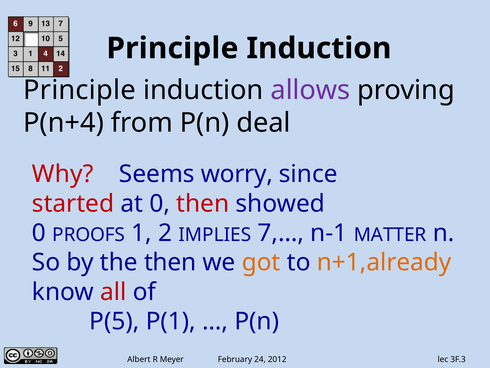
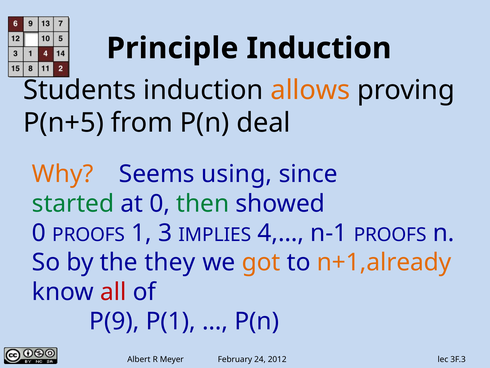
Principle: Principle -> Students (80, 90)
allows colour: purple -> orange (310, 90)
P(n+4: P(n+4 -> P(n+5 (64, 123)
Why colour: red -> orange (63, 174)
worry: worry -> using (237, 174)
started colour: red -> green (73, 203)
then colour: red -> green (203, 203)
2: 2 -> 3 (165, 233)
7,…: 7,… -> 4,… (281, 233)
n-1 MATTER: MATTER -> PROOFS (390, 235)
the then: then -> they (170, 262)
P(5: P(5 -> P(9 (114, 321)
